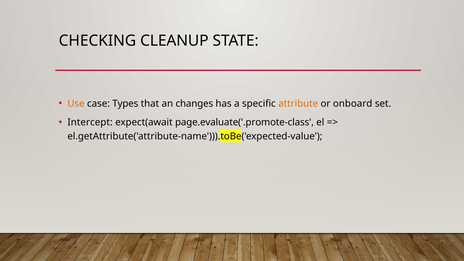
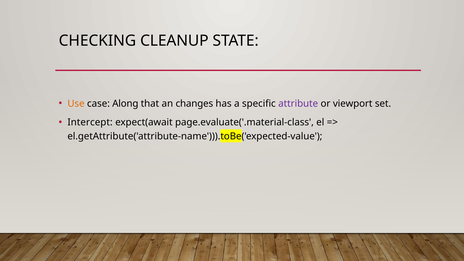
Types: Types -> Along (125, 104)
attribute colour: orange -> purple (298, 104)
onboard: onboard -> viewport (353, 104)
page.evaluate('.promote-class: page.evaluate('.promote-class -> page.evaluate('.material-class (244, 122)
